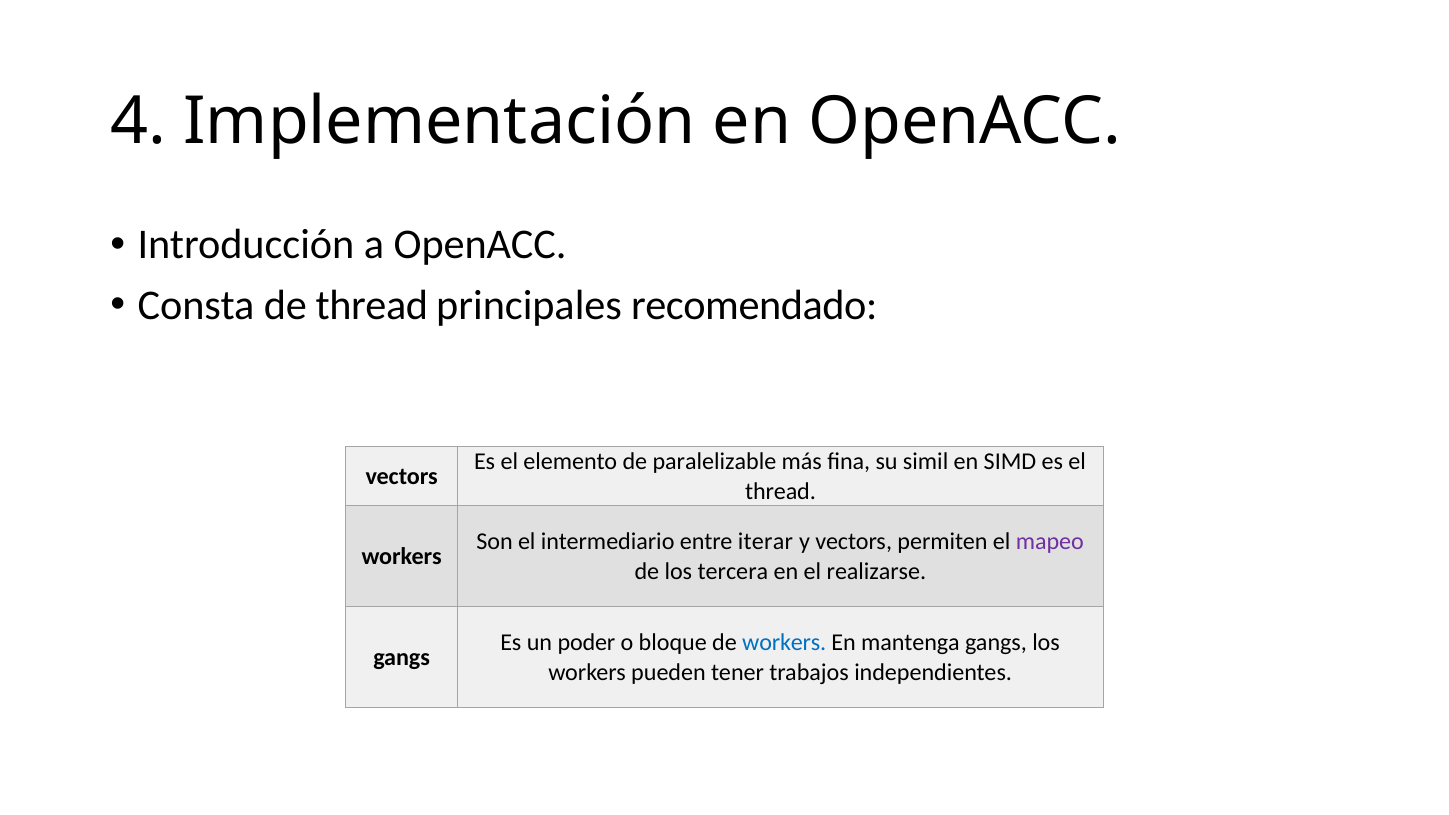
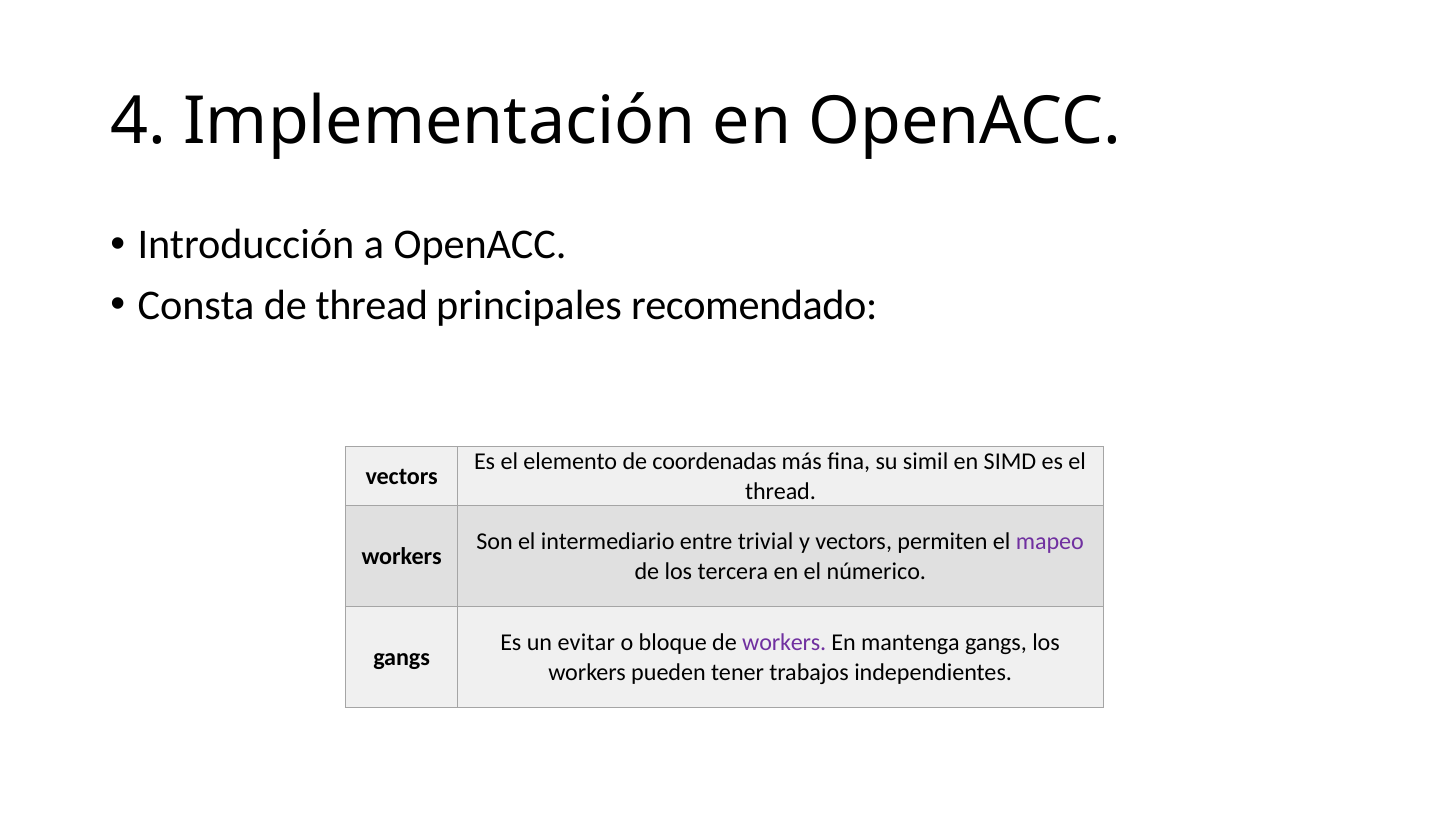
paralelizable: paralelizable -> coordenadas (715, 462)
iterar: iterar -> trivial (766, 542)
realizarse: realizarse -> númerico (876, 571)
poder: poder -> evitar (586, 643)
workers colour: blue -> purple (784, 643)
